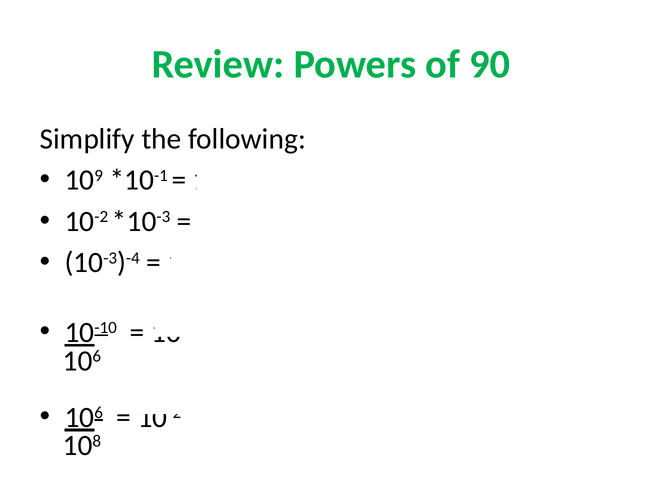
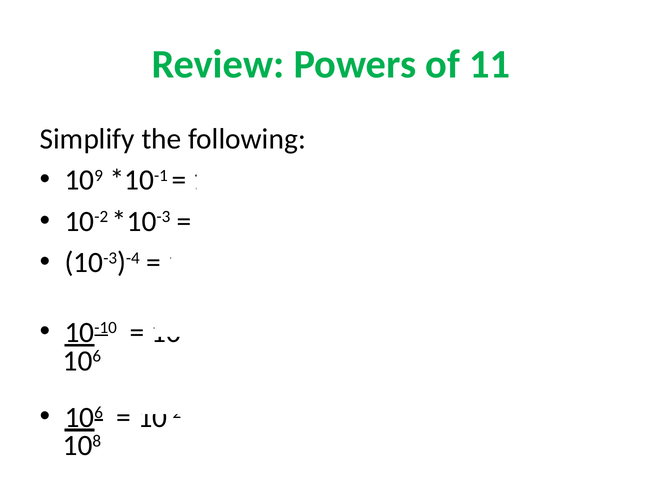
90: 90 -> 11 (490, 64)
